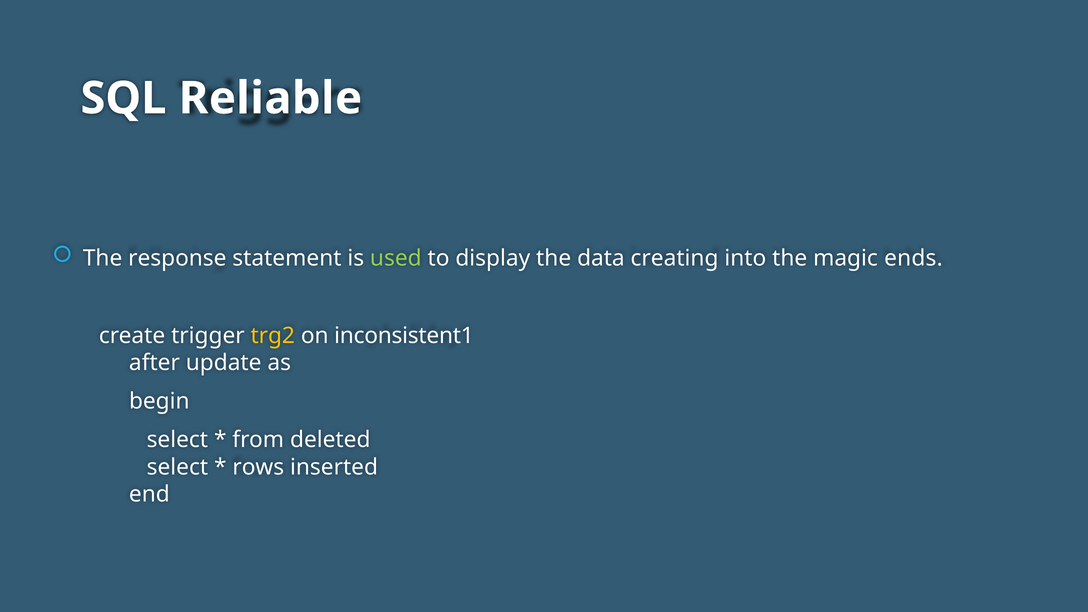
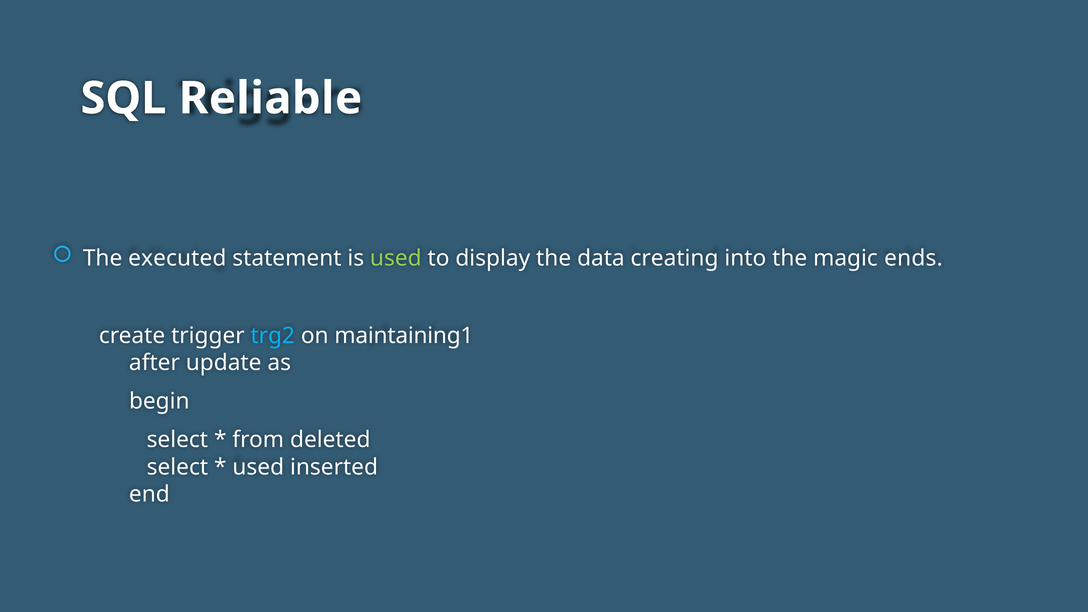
response: response -> executed (177, 258)
trg2 colour: yellow -> light blue (273, 336)
inconsistent1: inconsistent1 -> maintaining1 (404, 336)
rows: rows -> used (258, 467)
